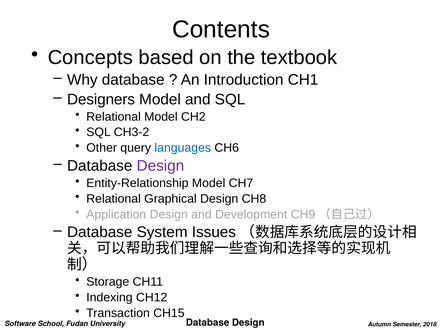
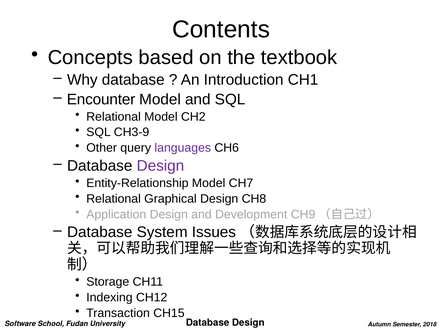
Designers: Designers -> Encounter (101, 100)
CH3-2: CH3-2 -> CH3-9 (132, 133)
languages colour: blue -> purple (183, 148)
